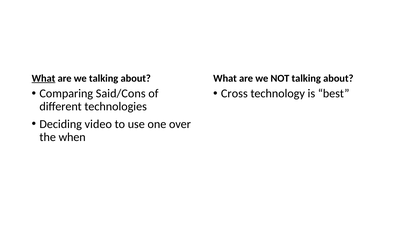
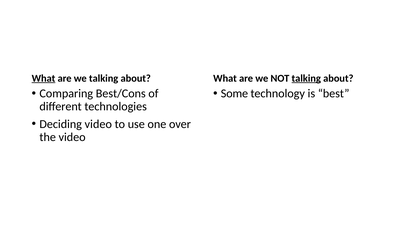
talking underline: none -> present (306, 78)
Said/Cons: Said/Cons -> Best/Cons (121, 93)
Cross: Cross -> Some (234, 93)
the when: when -> video (72, 137)
